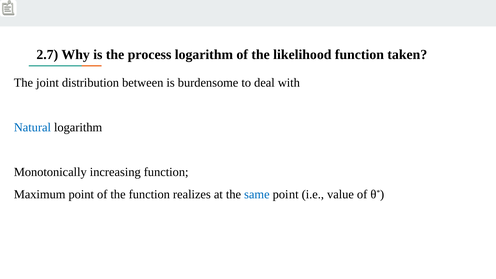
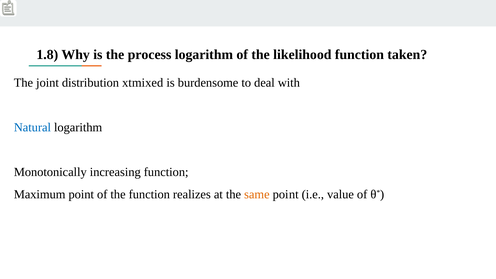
2.7: 2.7 -> 1.8 (47, 55)
between: between -> xtmixed (143, 83)
same colour: blue -> orange (257, 194)
